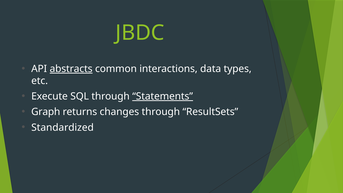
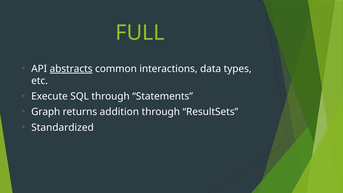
JBDC: JBDC -> FULL (140, 33)
Statements underline: present -> none (163, 96)
changes: changes -> addition (119, 112)
